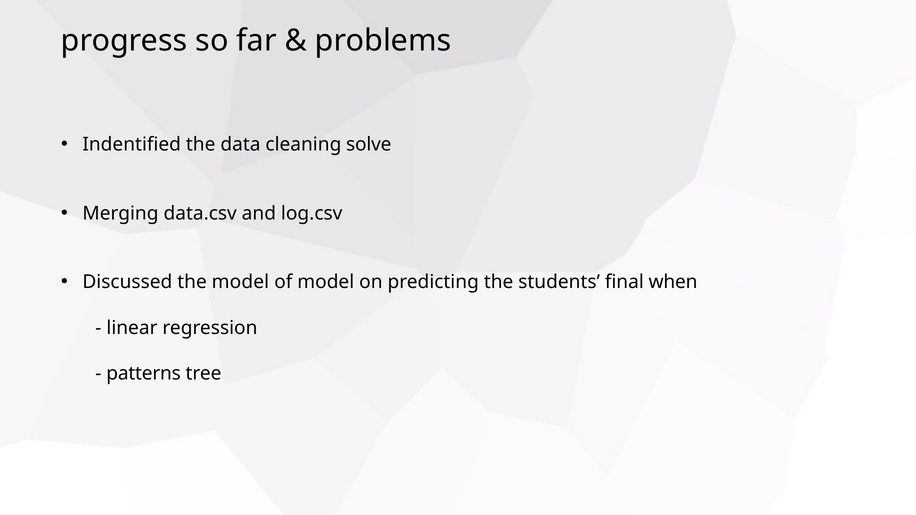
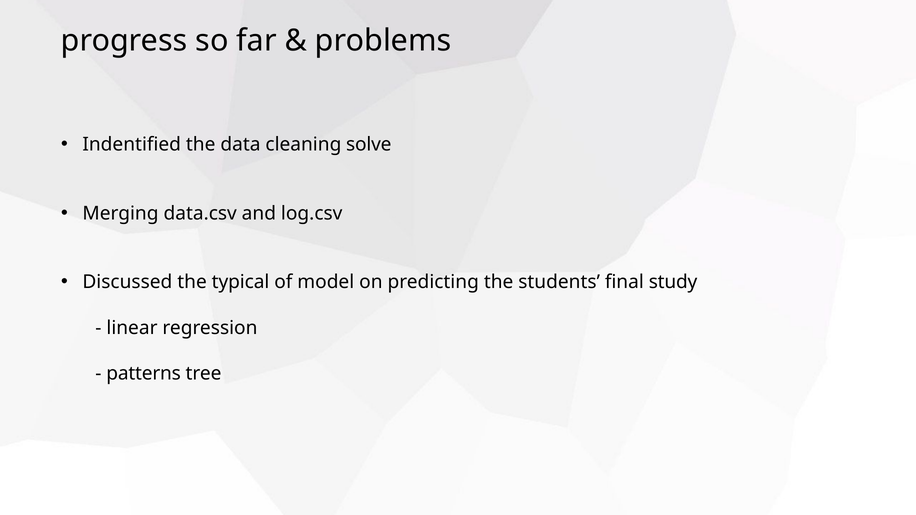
the model: model -> typical (241, 282)
when: when -> study (673, 282)
